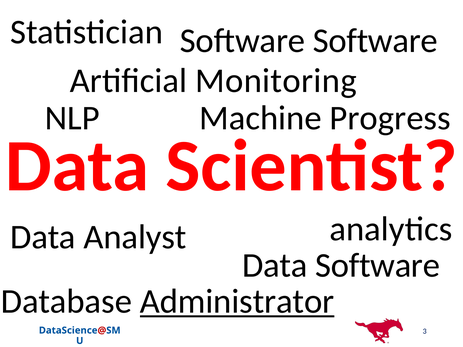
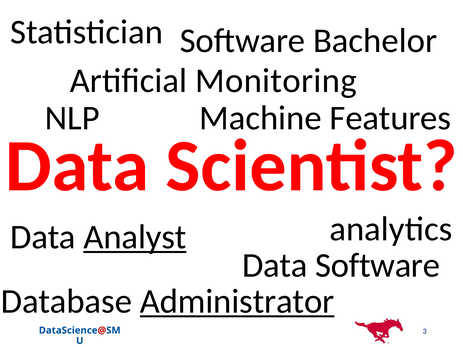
Software Software: Software -> Bachelor (375, 41)
Progress: Progress -> Features (390, 118)
Analyst underline: none -> present (135, 237)
